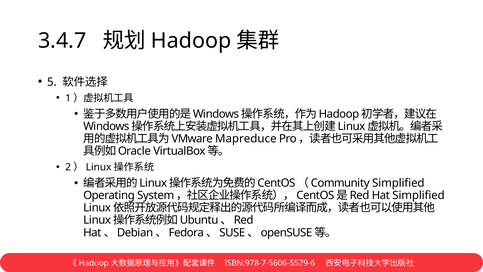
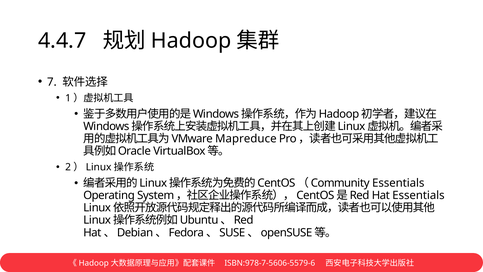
3.4.7: 3.4.7 -> 4.4.7 (62, 41)
5: 5 -> 7 (52, 82)
Simplified: Simplified -> Essentials (398, 183)
Hat Simplified: Simplified -> Essentials (418, 195)
